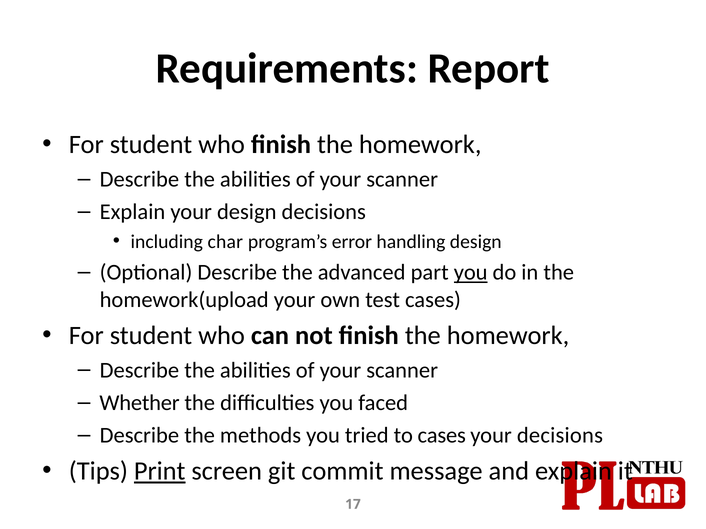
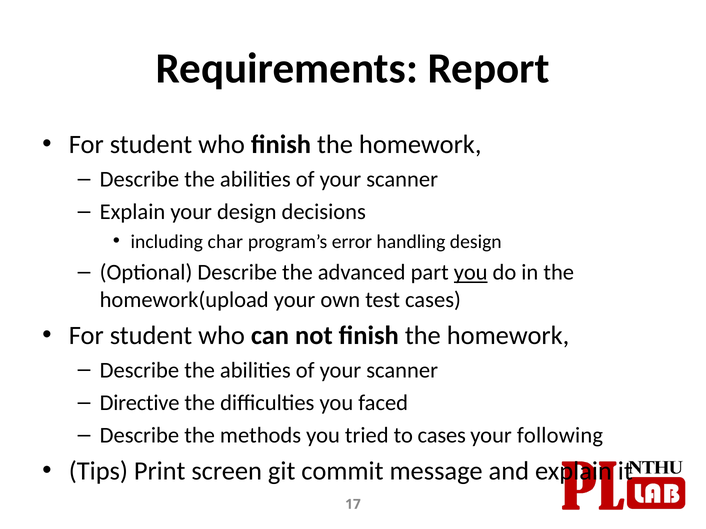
Whether: Whether -> Directive (140, 403)
your decisions: decisions -> following (560, 436)
Print underline: present -> none (160, 472)
